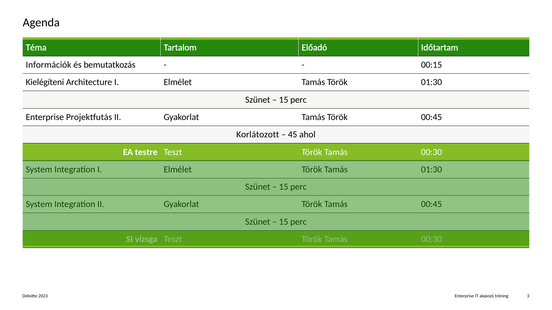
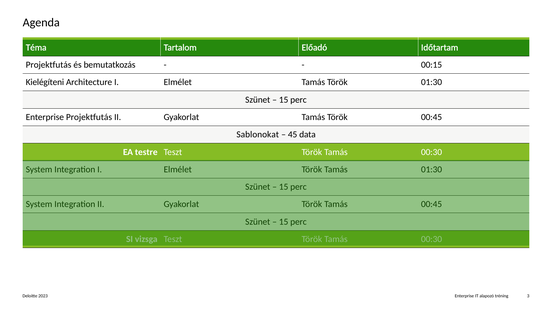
Információk: Információk -> Projektfutás (49, 65)
Korlátozott: Korlátozott -> Sablonokat (258, 135)
ahol: ahol -> data (307, 135)
